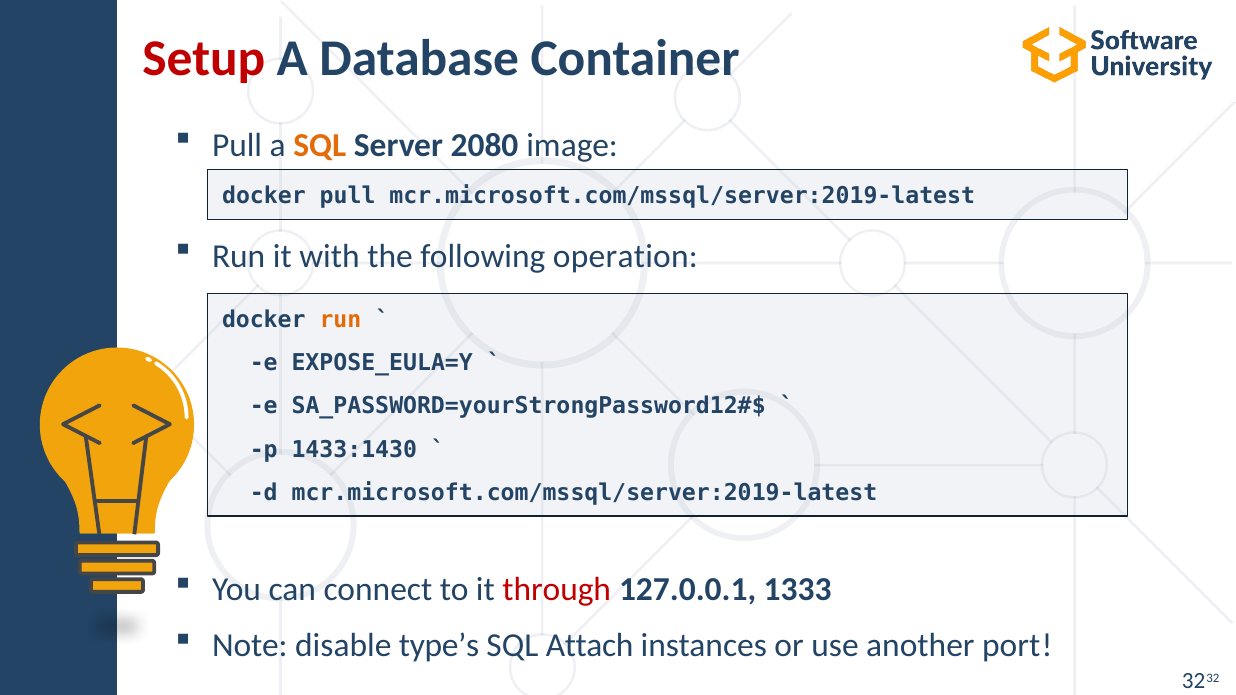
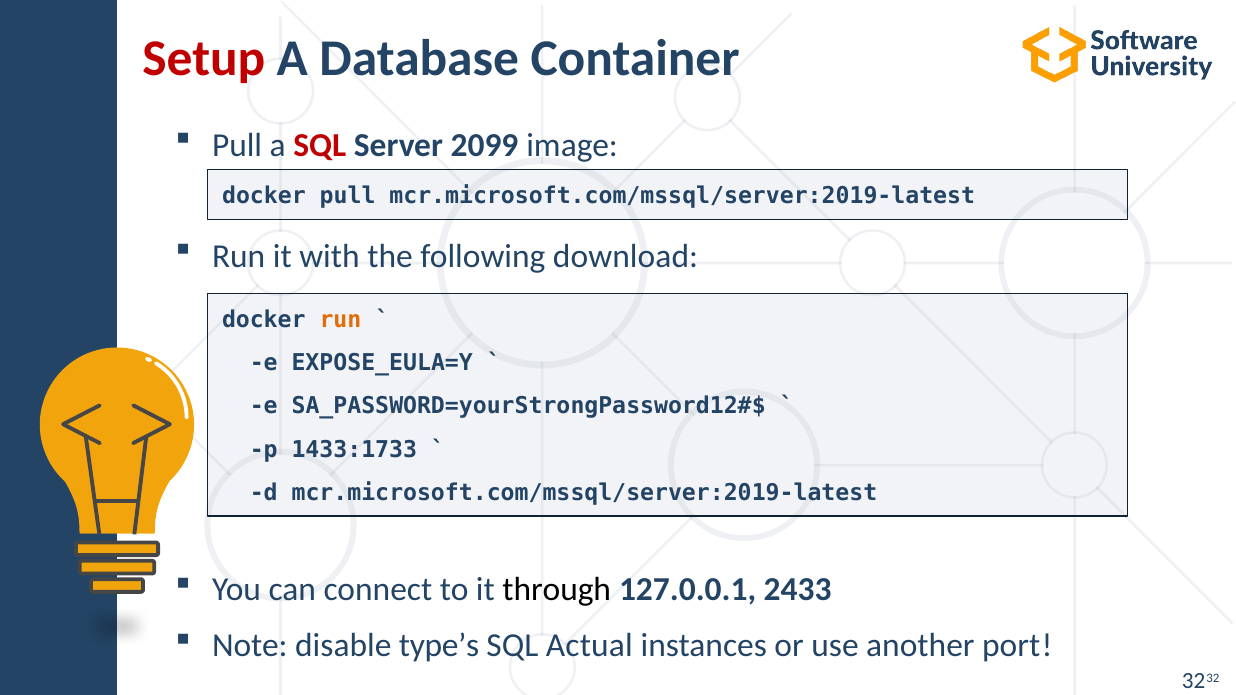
SQL colour: orange -> red (320, 145)
2080: 2080 -> 2099 (485, 145)
operation: operation -> download (626, 256)
1433:1430: 1433:1430 -> 1433:1733 (354, 450)
through colour: red -> black (557, 590)
1333: 1333 -> 2433 (798, 590)
Attach: Attach -> Actual (589, 646)
